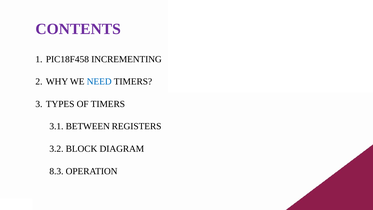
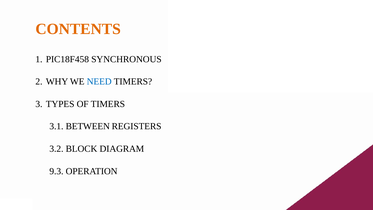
CONTENTS colour: purple -> orange (78, 29)
INCREMENTING: INCREMENTING -> SYNCHRONOUS (126, 59)
8.3: 8.3 -> 9.3 (56, 171)
